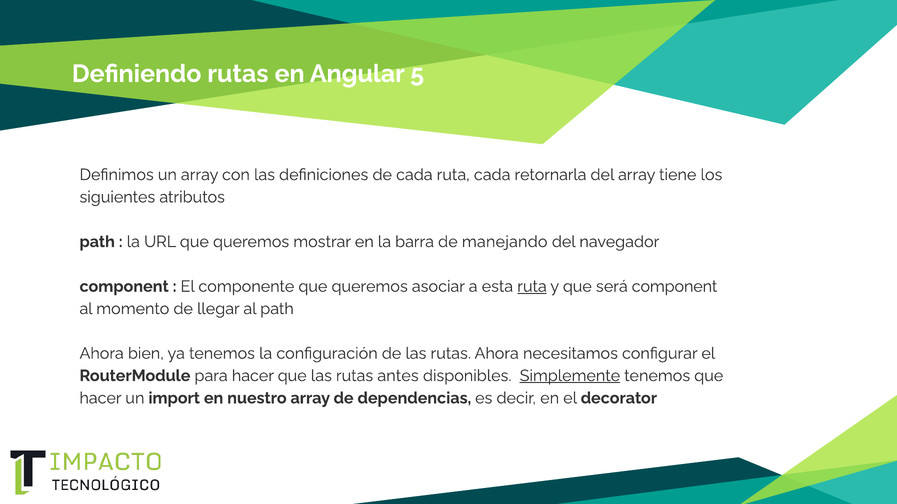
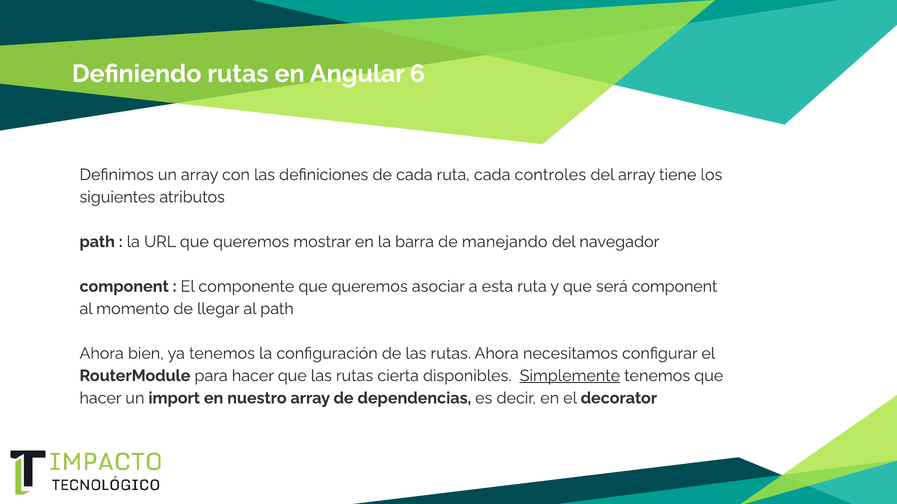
5: 5 -> 6 (417, 74)
retornarla: retornarla -> controles (550, 175)
ruta underline: present -> none (532, 287)
antes: antes -> cierta (398, 376)
